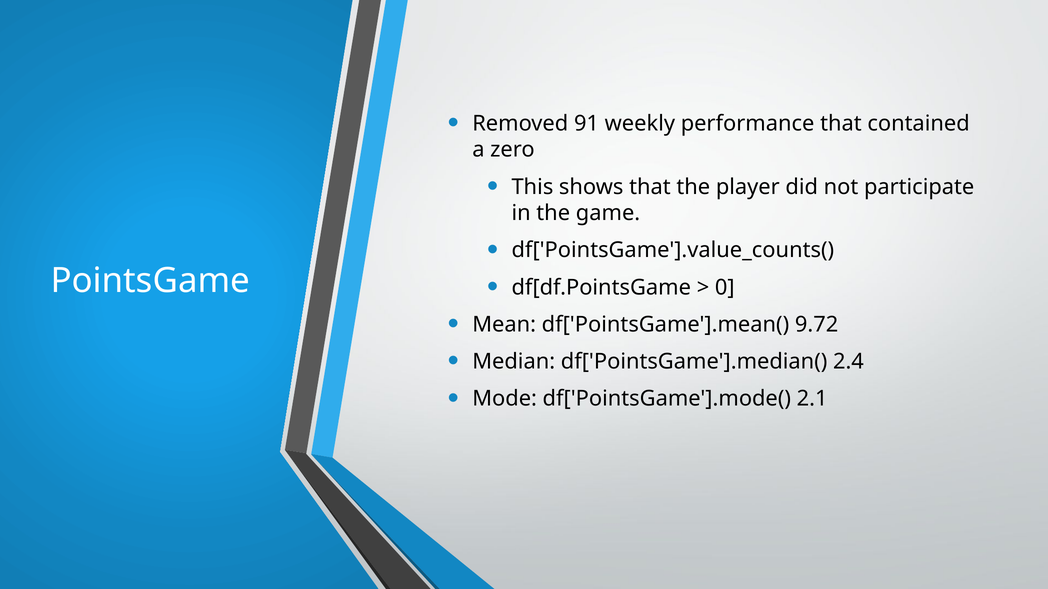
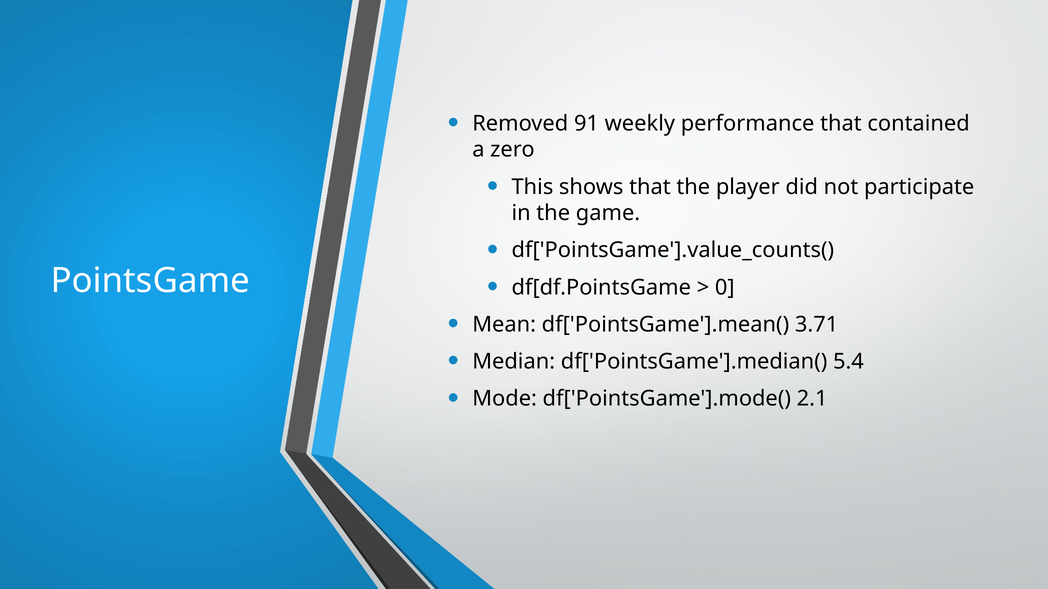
9.72: 9.72 -> 3.71 (817, 325)
2.4: 2.4 -> 5.4 (848, 362)
